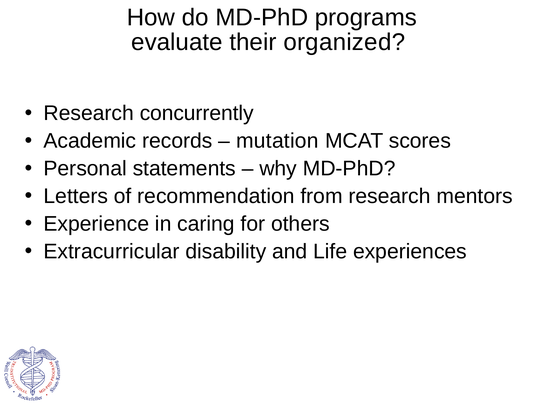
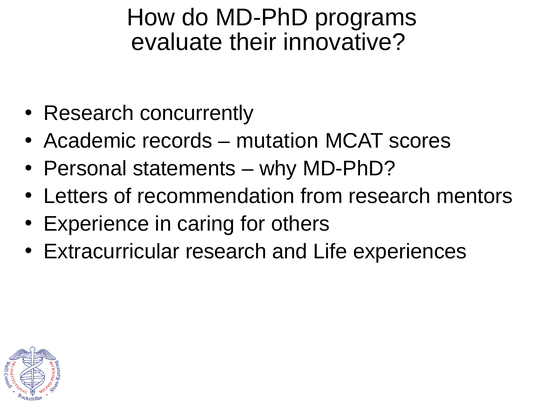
organized: organized -> innovative (344, 42)
Extracurricular disability: disability -> research (226, 252)
